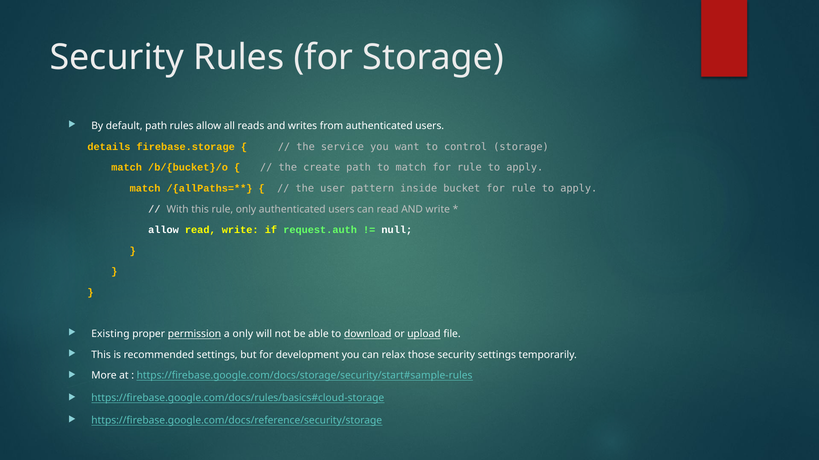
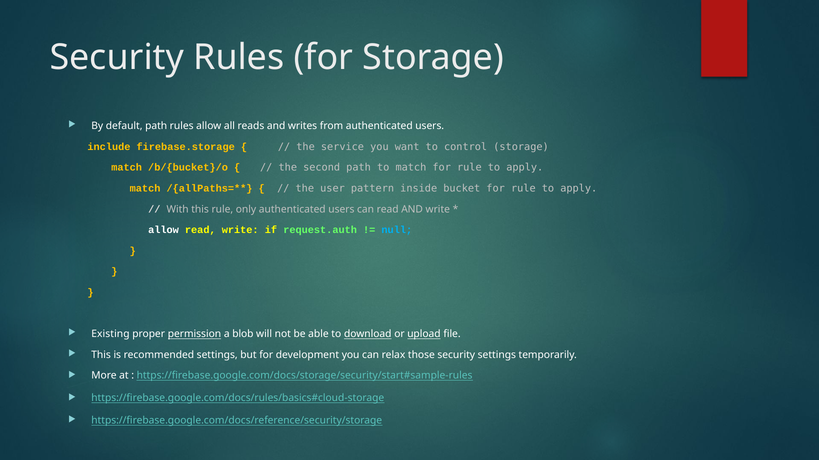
details: details -> include (109, 147)
create: create -> second (322, 168)
null colour: white -> light blue (397, 230)
a only: only -> blob (243, 334)
